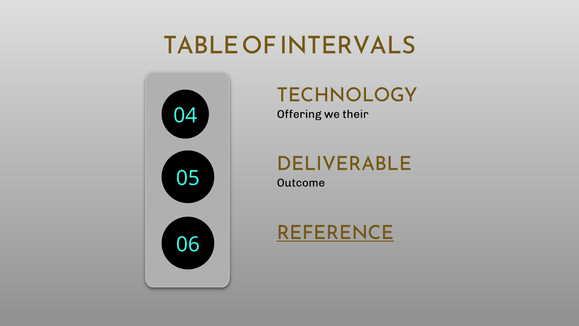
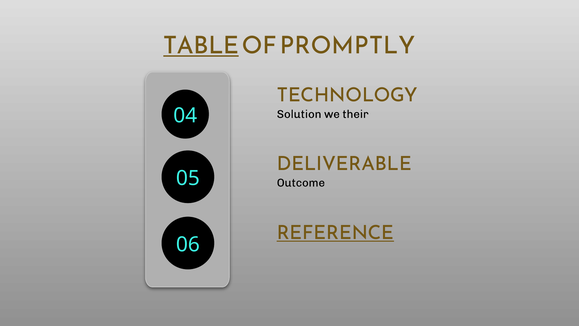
TABLE underline: none -> present (201, 46)
INTERVALS: INTERVALS -> PROMPTLY (348, 46)
Offering: Offering -> Solution (299, 114)
